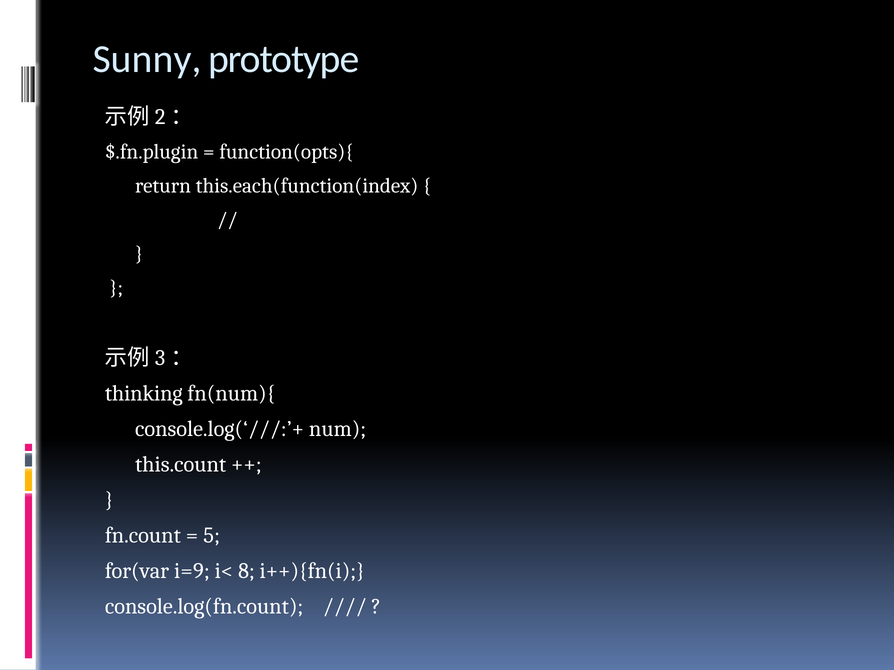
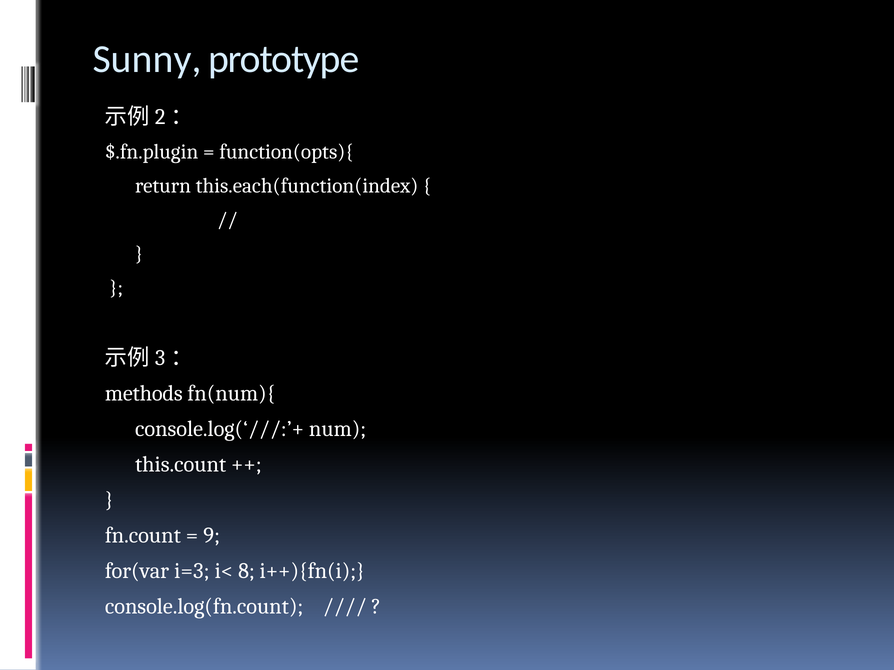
thinking: thinking -> methods (144, 394)
5: 5 -> 9 (212, 536)
i=9: i=9 -> i=3 (192, 571)
